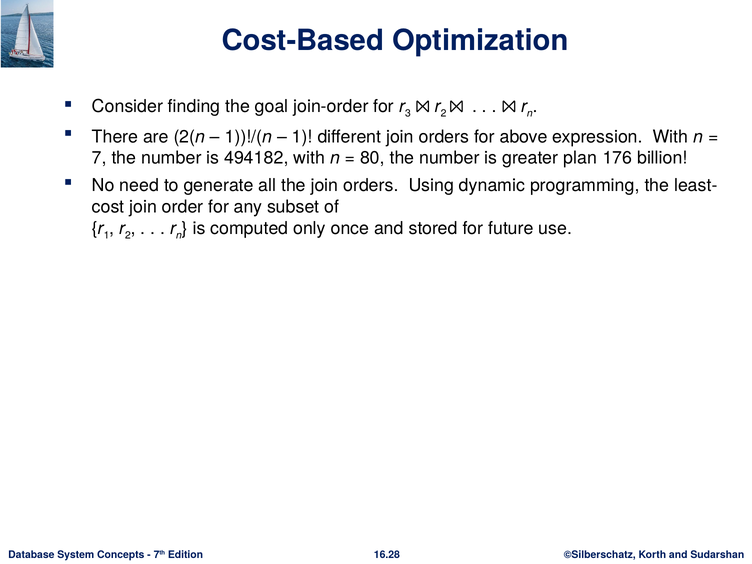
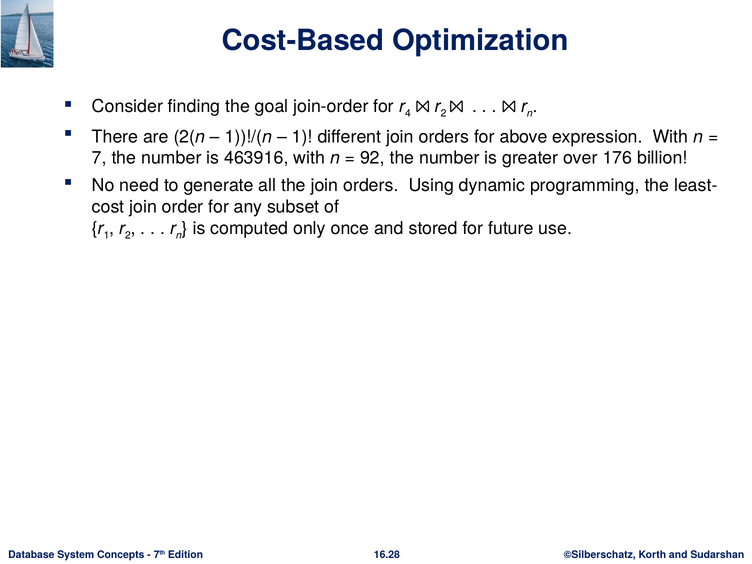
3: 3 -> 4 (408, 113)
494182: 494182 -> 463916 (256, 158)
80: 80 -> 92 (372, 158)
plan: plan -> over (580, 158)
